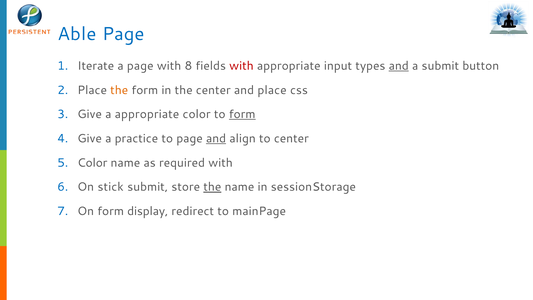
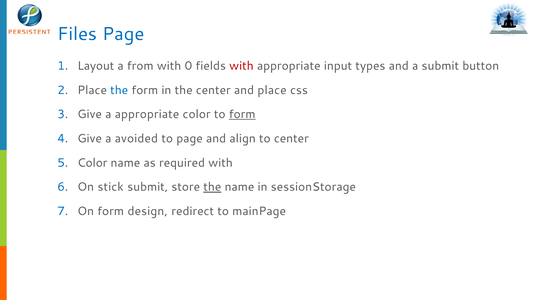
Able: Able -> Files (77, 34)
Iterate: Iterate -> Layout (96, 66)
a page: page -> from (140, 66)
8: 8 -> 0 (188, 66)
and underline: present -> none (399, 66)
the colour: orange -> blue (119, 90)
practice: practice -> avoided (136, 138)
and underline: present -> none (216, 138)
display: display -> design (148, 211)
